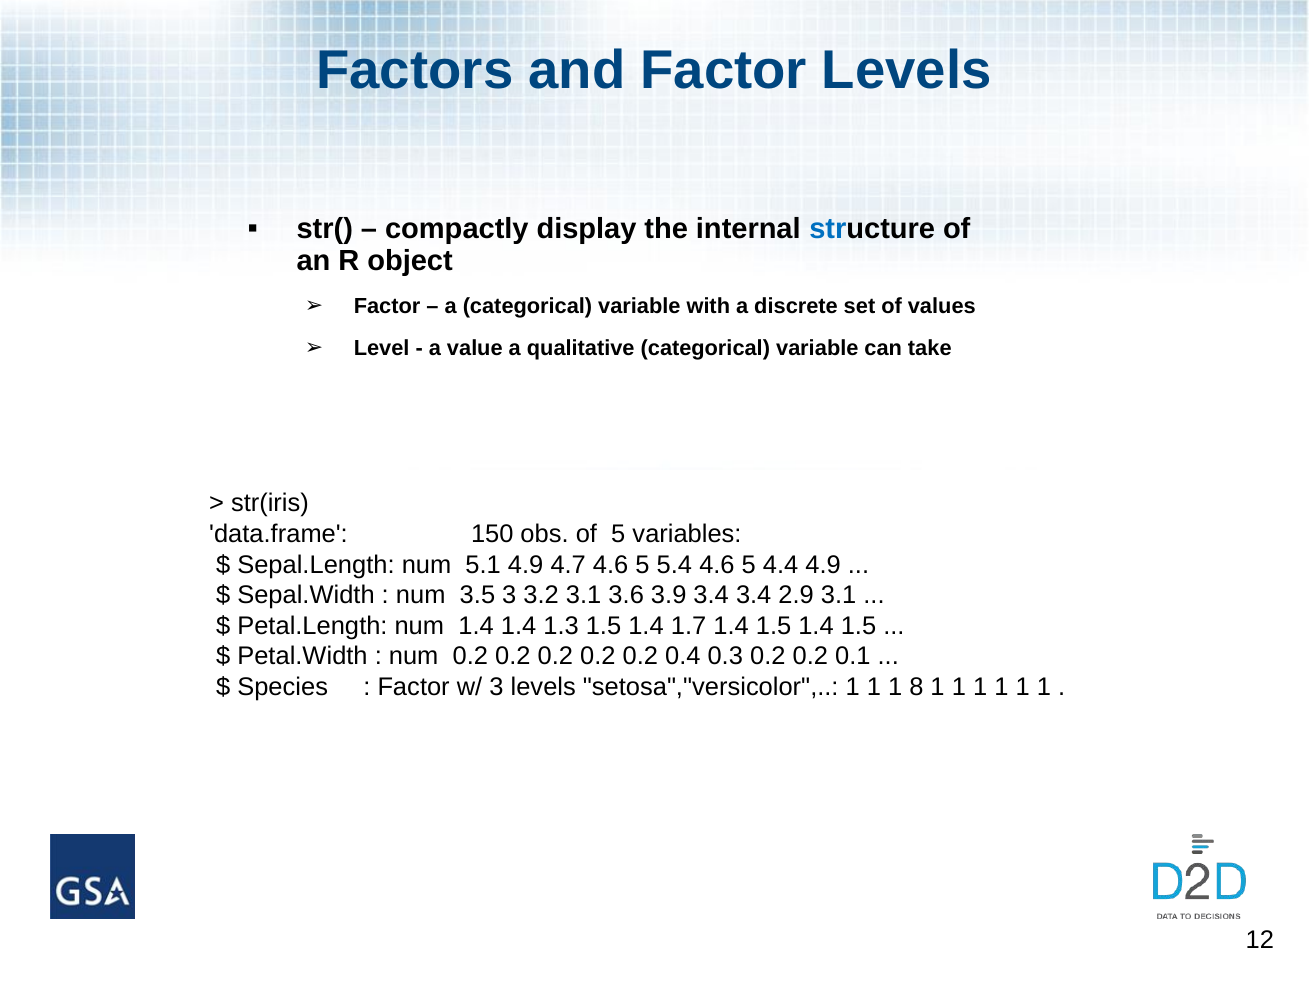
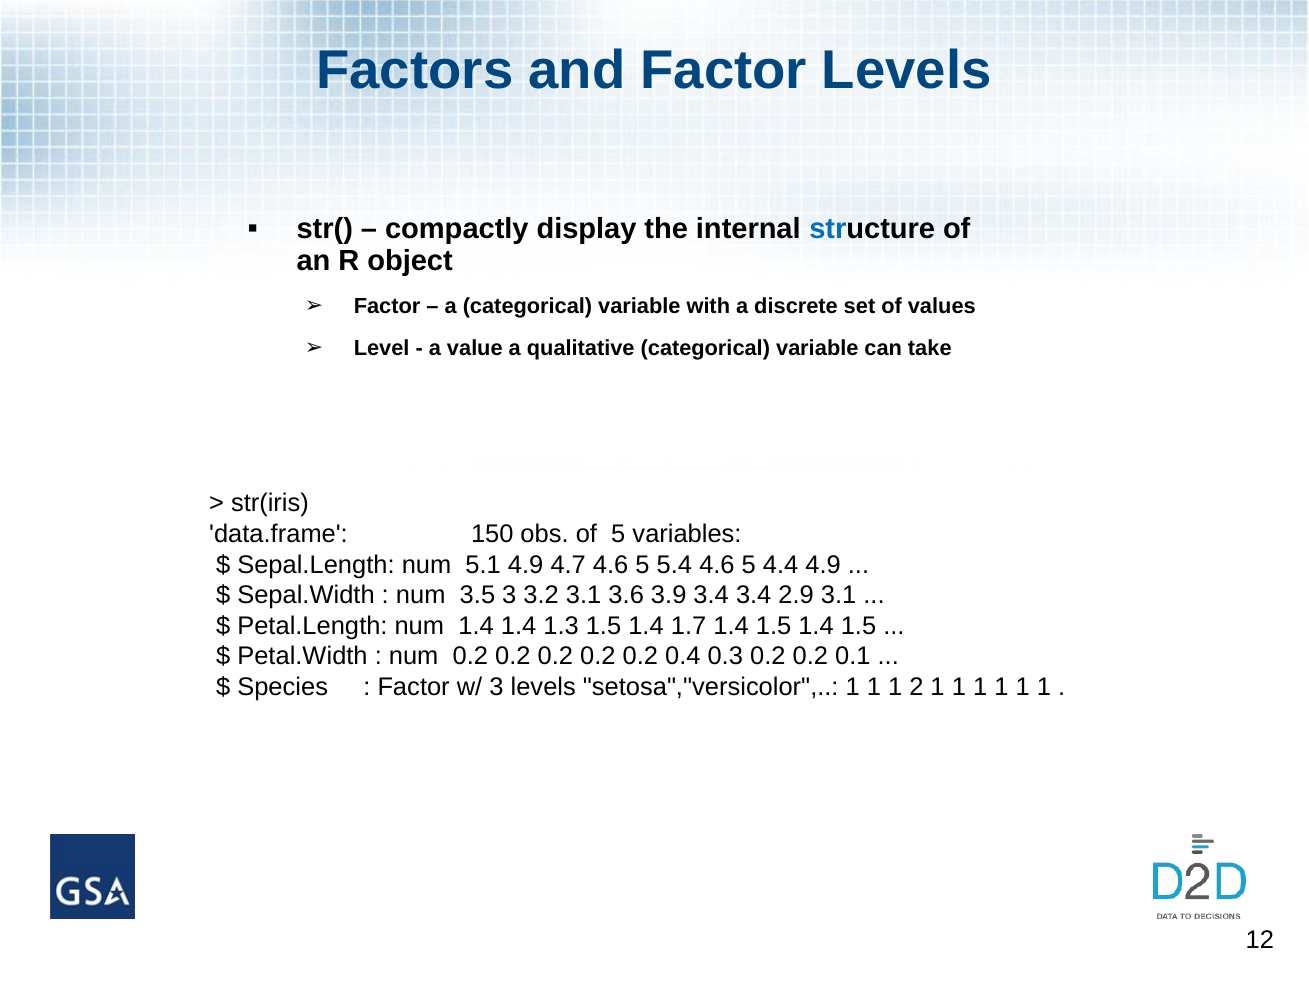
8: 8 -> 2 (916, 687)
